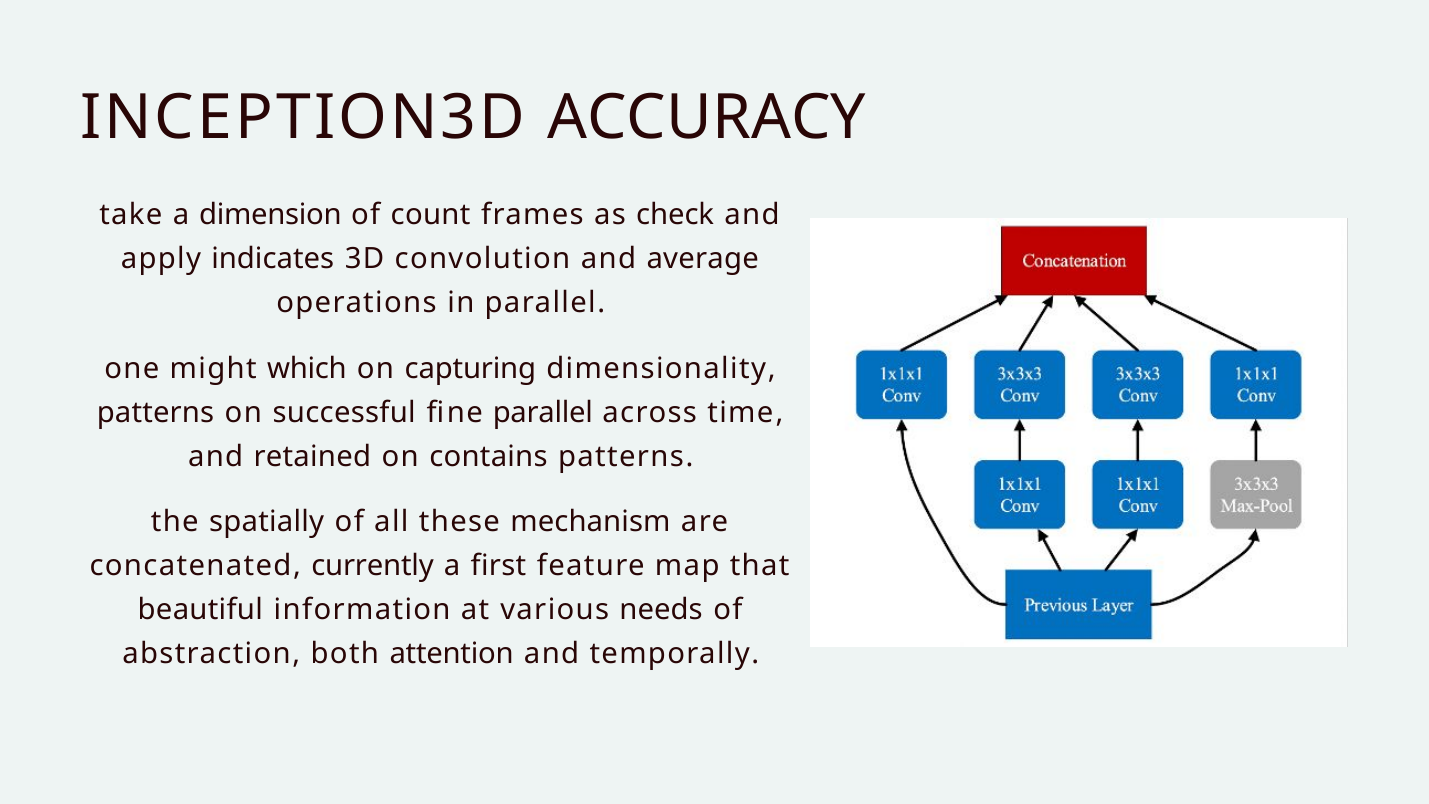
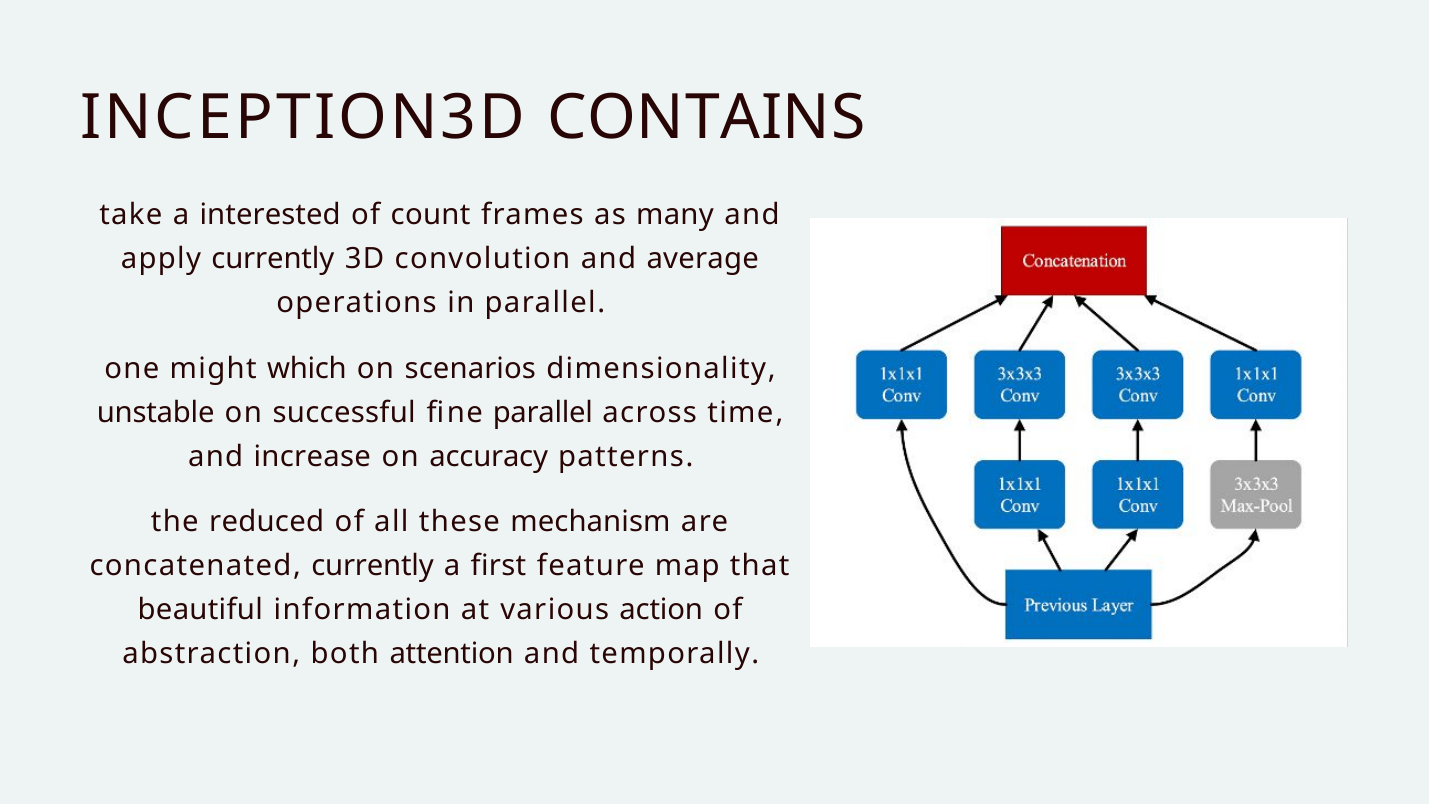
ACCURACY: ACCURACY -> CONTAINS (706, 118)
dimension: dimension -> interested (270, 215)
check: check -> many (675, 215)
apply indicates: indicates -> currently (273, 259)
capturing: capturing -> scenarios (470, 369)
patterns: patterns -> unstable (156, 413)
retained: retained -> increase (312, 457)
contains: contains -> accuracy (489, 457)
spatially: spatially -> reduced (267, 522)
needs: needs -> action (661, 609)
